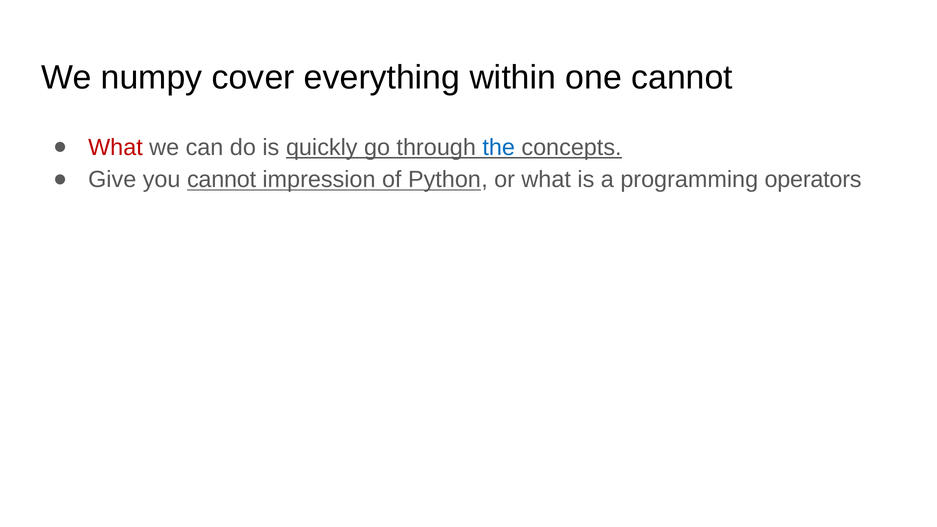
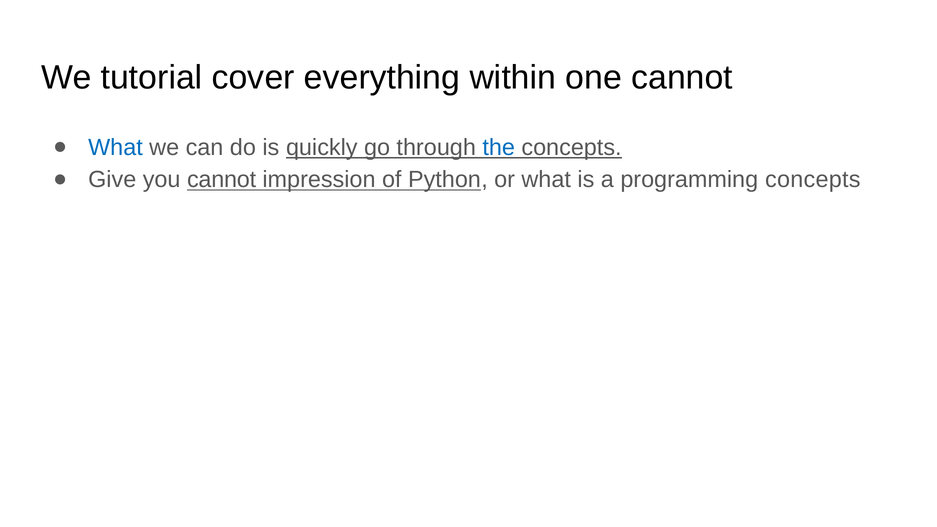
numpy: numpy -> tutorial (152, 78)
What colour: red -> blue (115, 147)
programming operators: operators -> concepts (813, 180)
